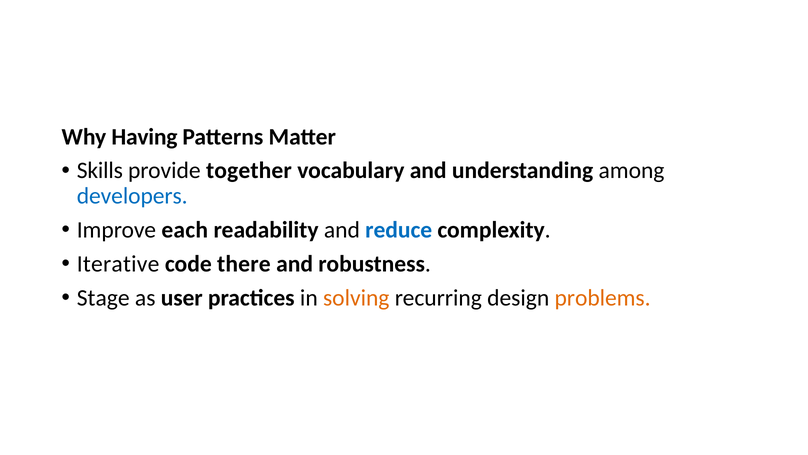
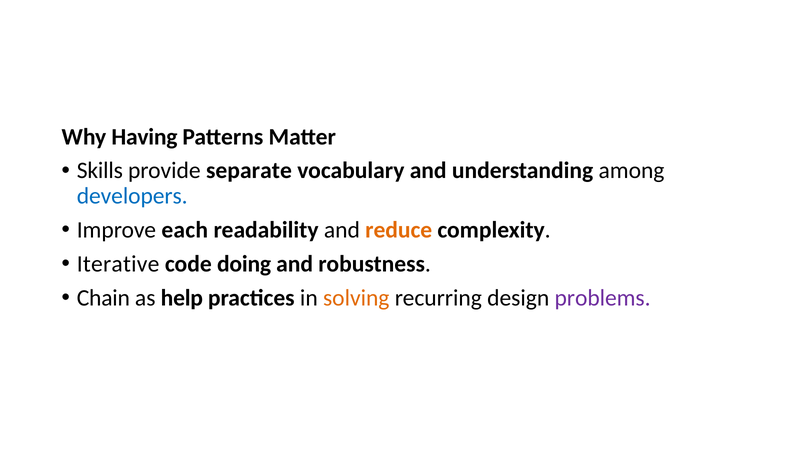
together: together -> separate (249, 170)
reduce colour: blue -> orange (399, 230)
there: there -> doing (244, 264)
Stage: Stage -> Chain (103, 298)
user: user -> help (182, 298)
problems colour: orange -> purple (603, 298)
